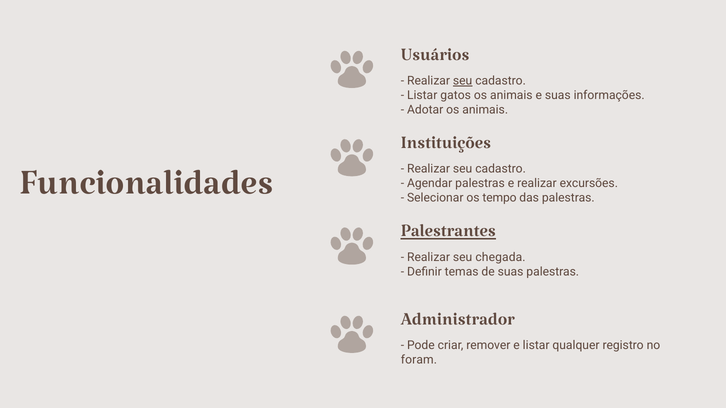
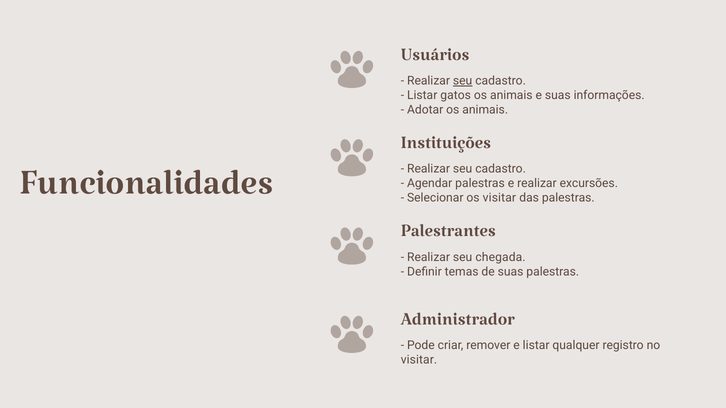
os tempo: tempo -> visitar (499, 198)
Palestrantes underline: present -> none (448, 229)
foram: foram -> visitar (419, 360)
